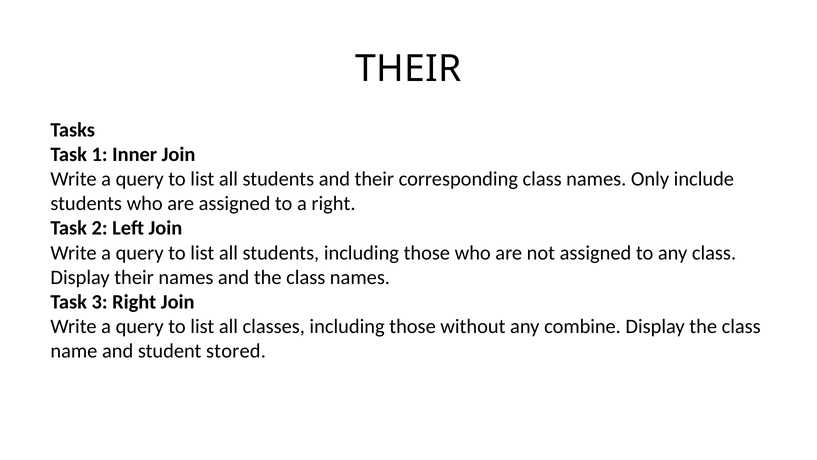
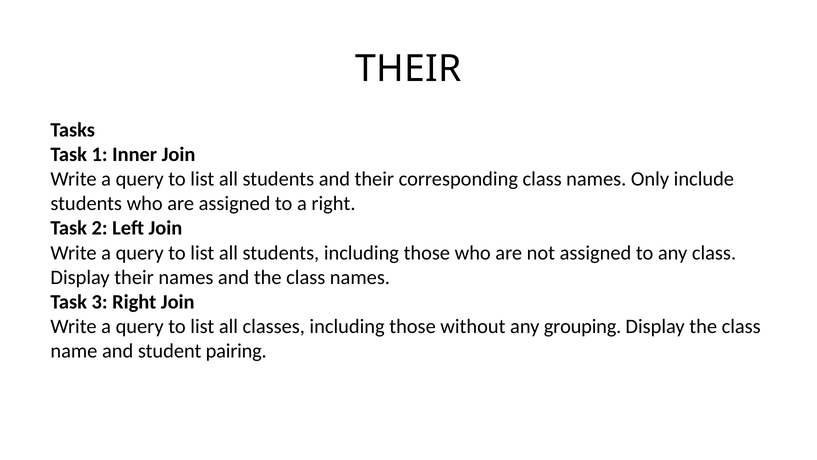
combine: combine -> grouping (583, 326)
stored: stored -> pairing (236, 351)
